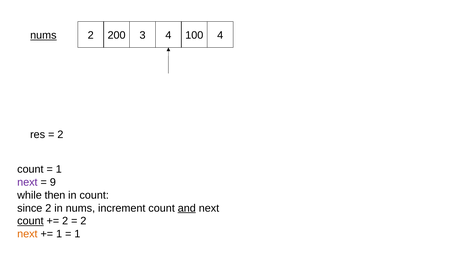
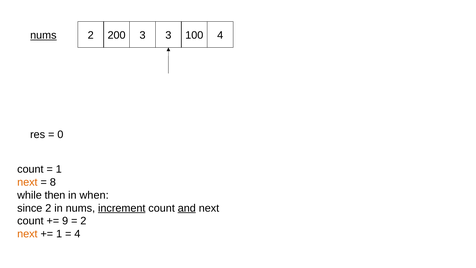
200 4: 4 -> 3 (168, 35)
2: 2 -> 0 (60, 135)
next colour: purple -> orange (27, 182)
9: 9 -> 8 (53, 182)
in count: count -> when (94, 195)
increment underline: none -> present (122, 208)
count underline: present -> none (30, 221)
2: 2 -> 9 (65, 221)
1: 1 -> 4 (77, 234)
